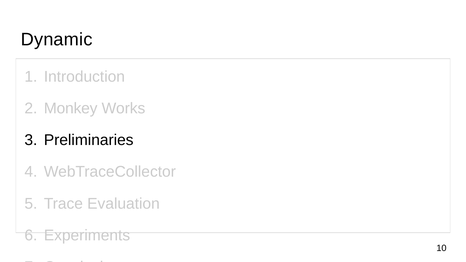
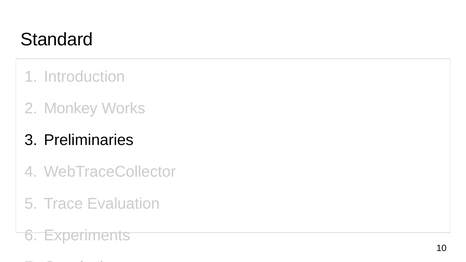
Dynamic: Dynamic -> Standard (57, 39)
